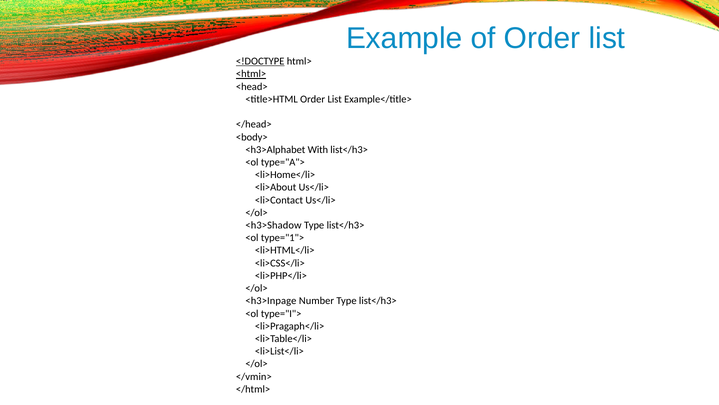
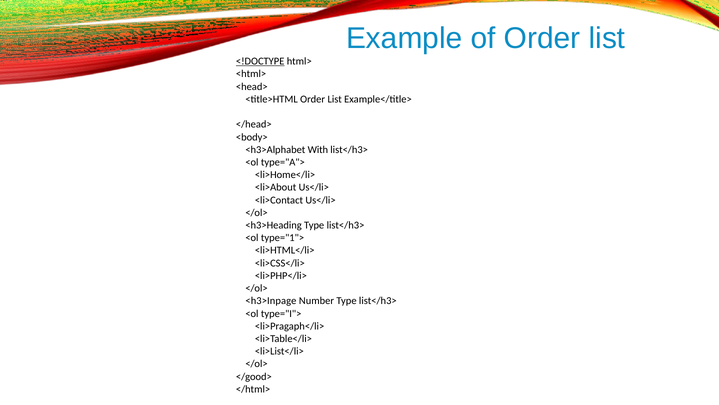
<html> underline: present -> none (251, 74)
<h3>Shadow: <h3>Shadow -> <h3>Heading (274, 225)
</vmin>: </vmin> -> </good> (254, 376)
